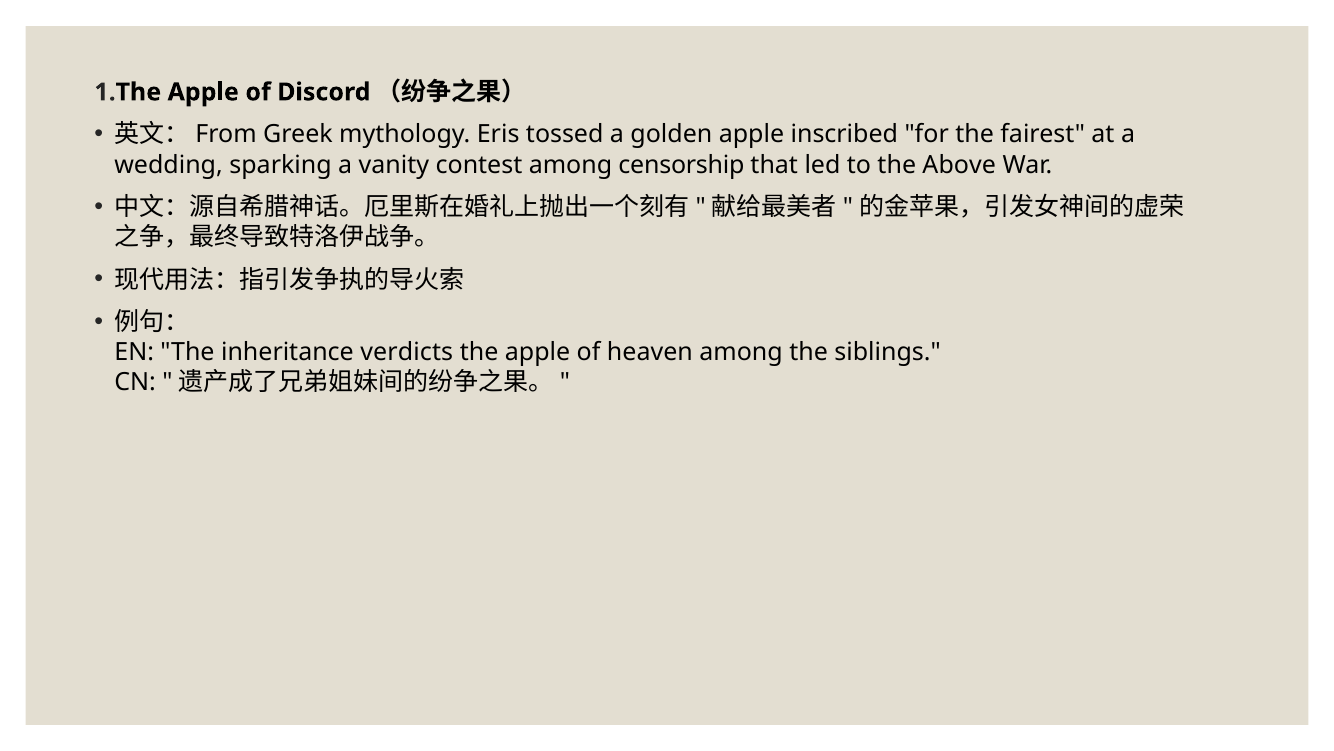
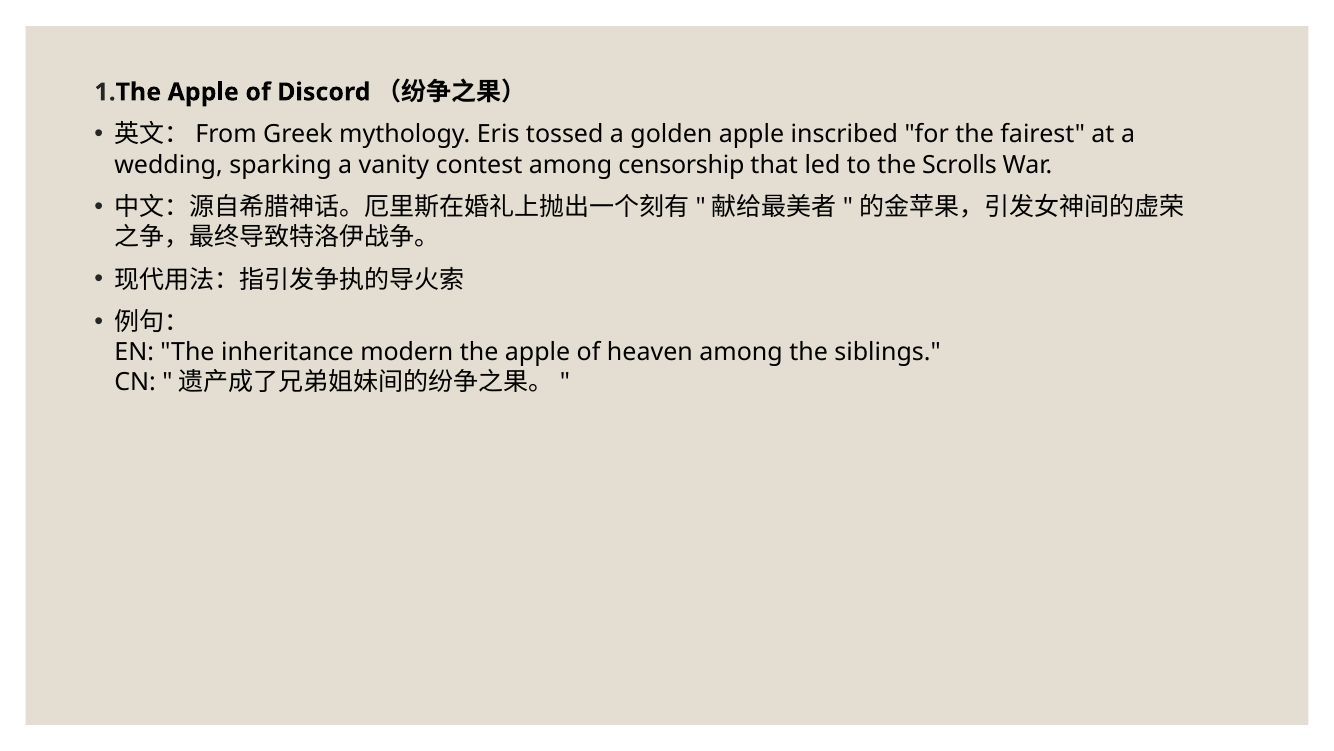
Above: Above -> Scrolls (959, 165)
verdicts: verdicts -> modern (407, 352)
